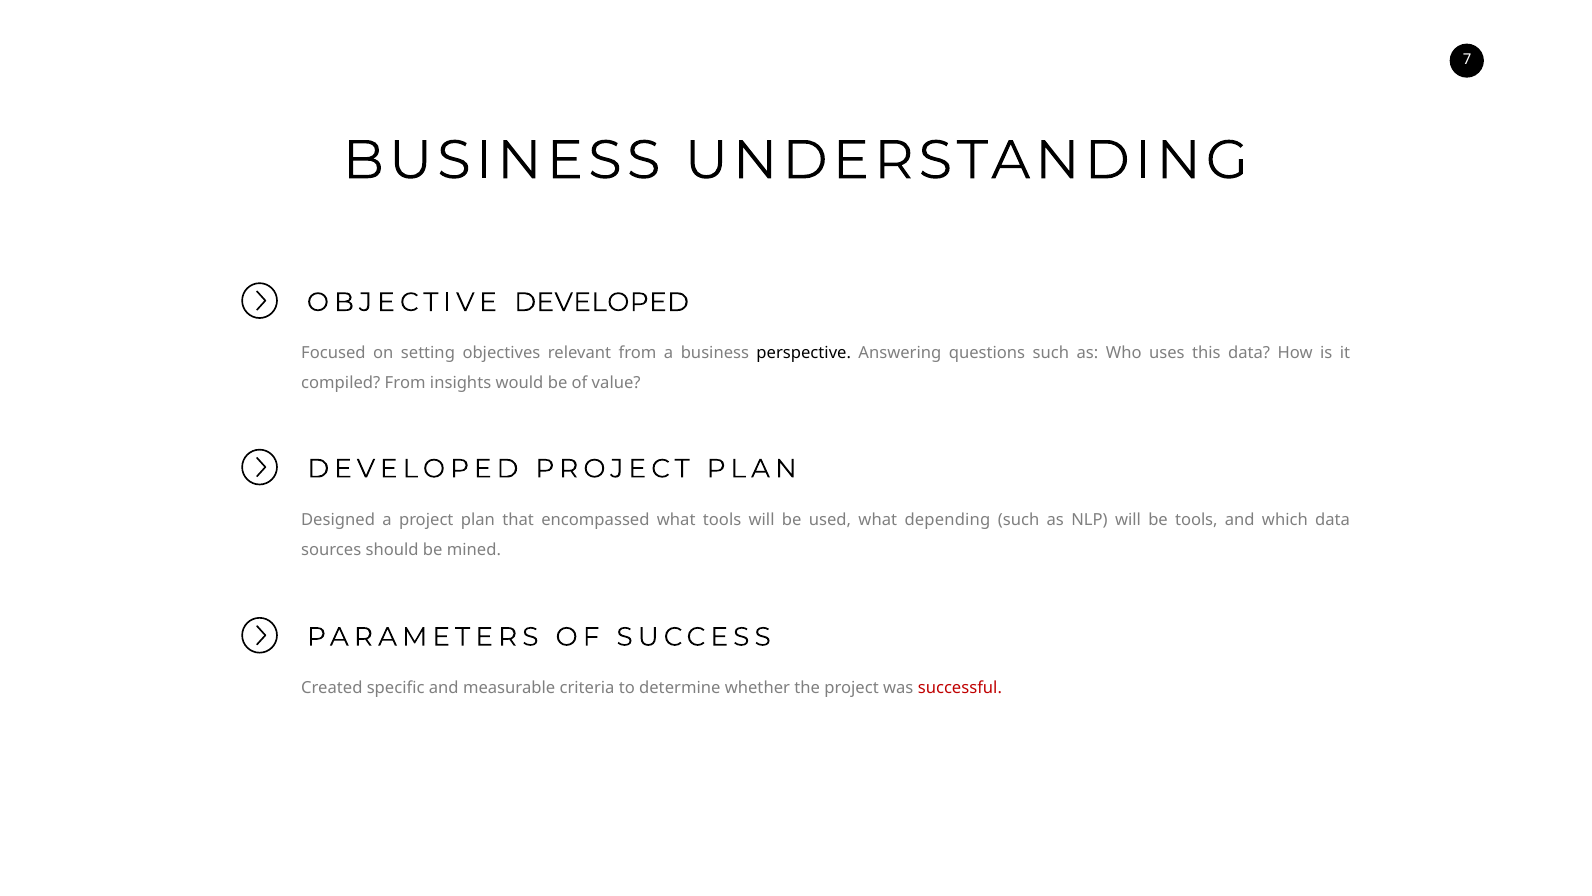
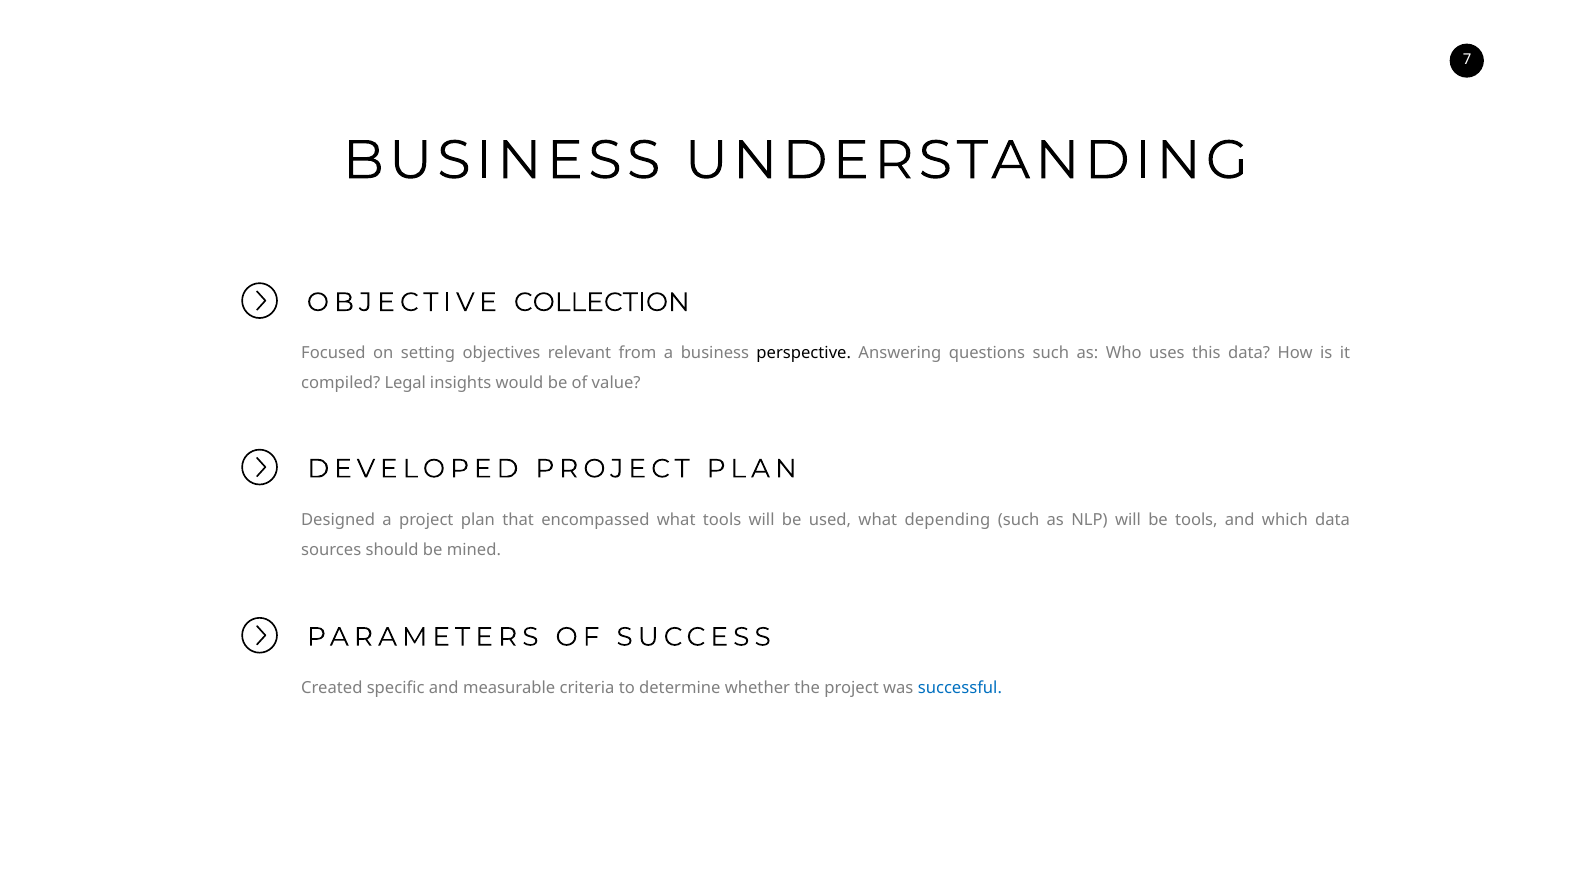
OBJECTIVE DEVELOPED: DEVELOPED -> COLLECTION (602, 302)
compiled From: From -> Legal (405, 383)
successful colour: red -> blue (960, 688)
